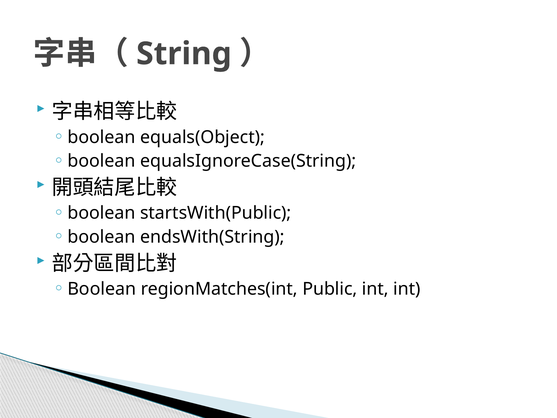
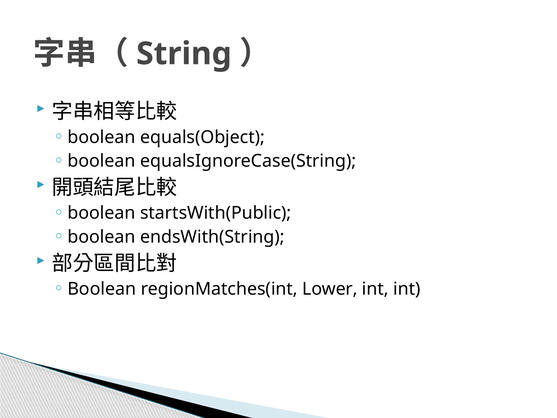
Public: Public -> Lower (330, 289)
